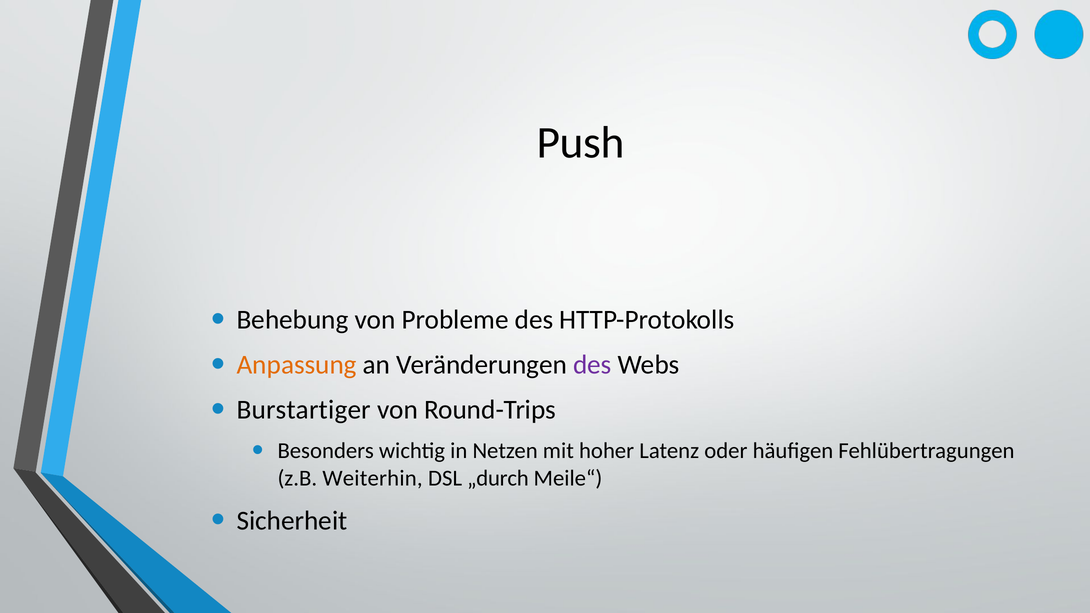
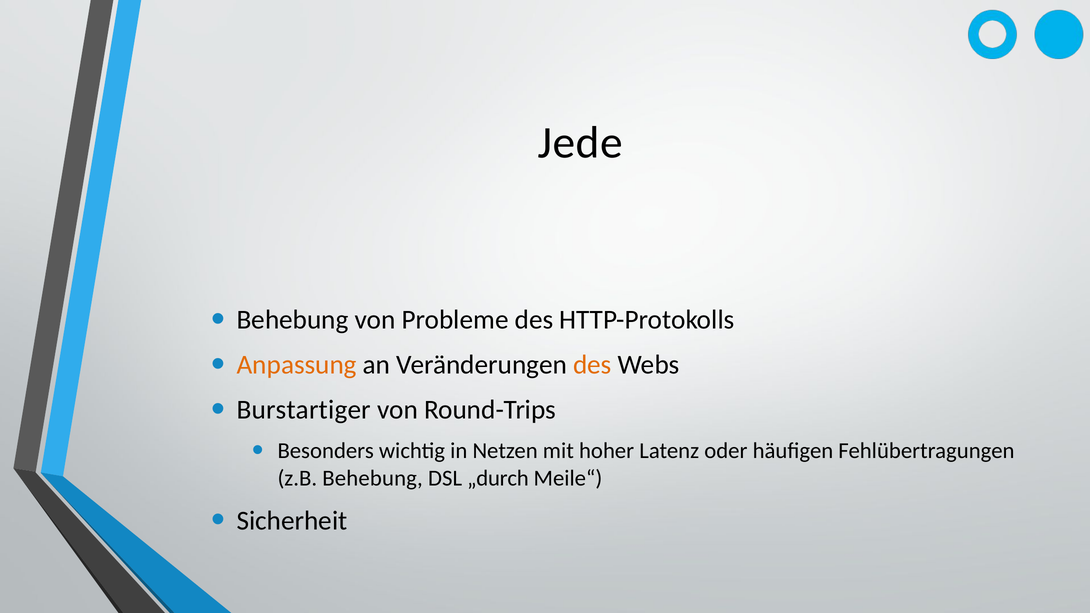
Push: Push -> Jede (580, 143)
des colour: purple -> orange (592, 365)
z.B Weiterhin: Weiterhin -> Behebung (373, 478)
